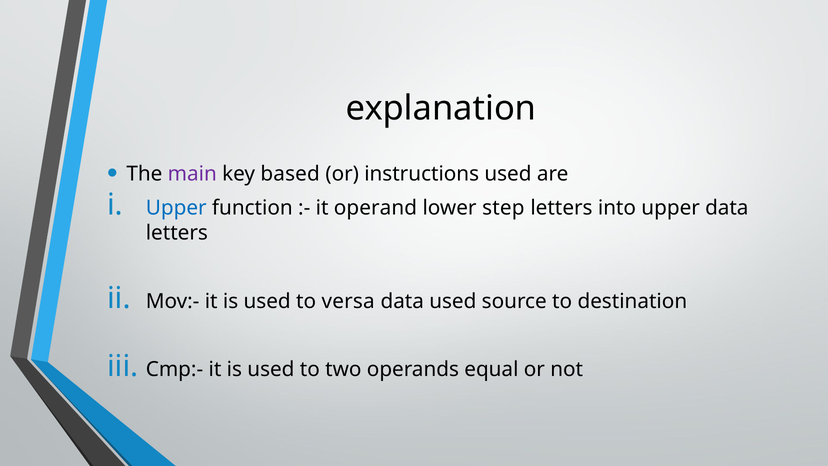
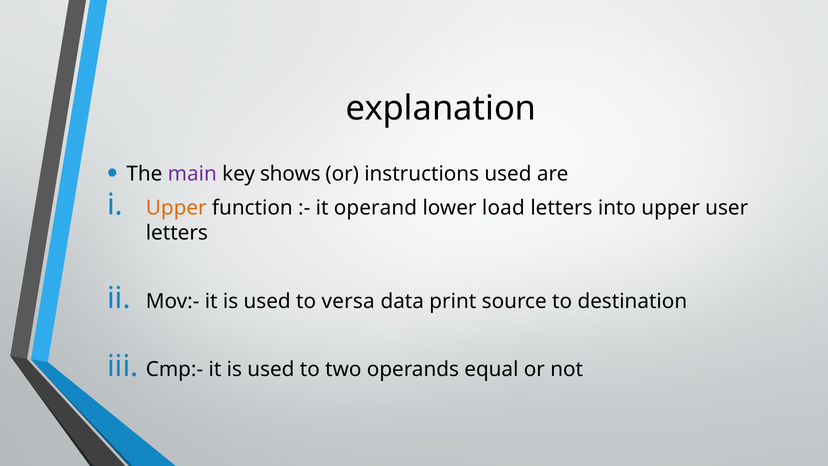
based: based -> shows (290, 174)
Upper colour: blue -> orange (176, 208)
step: step -> load (503, 208)
upper data: data -> user (727, 208)
data used: used -> print (453, 301)
